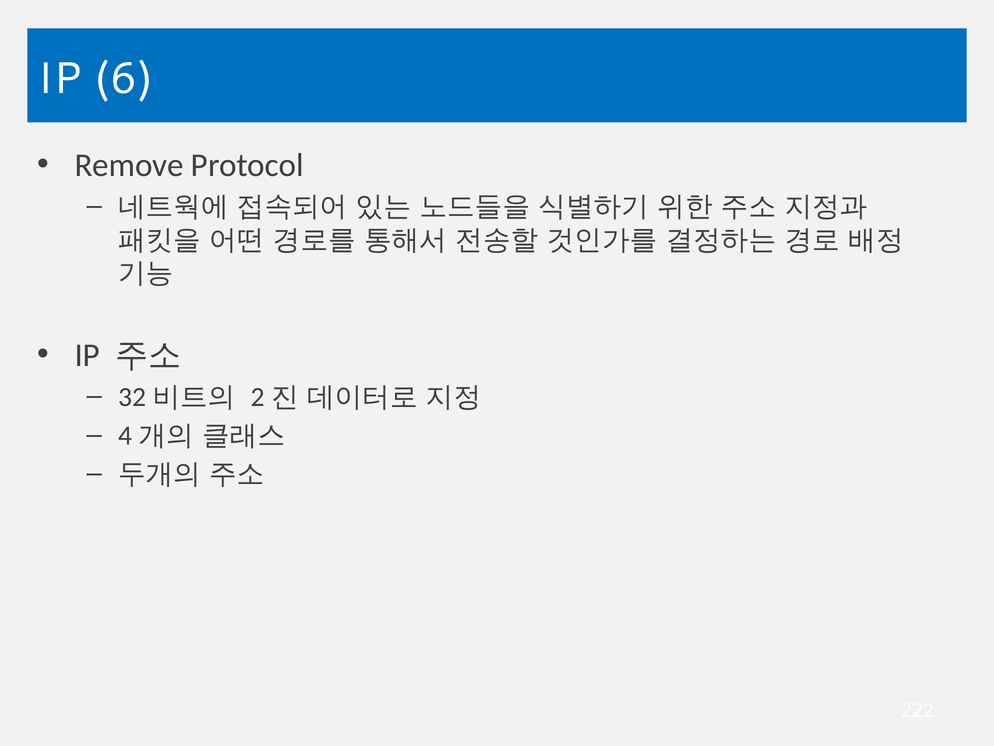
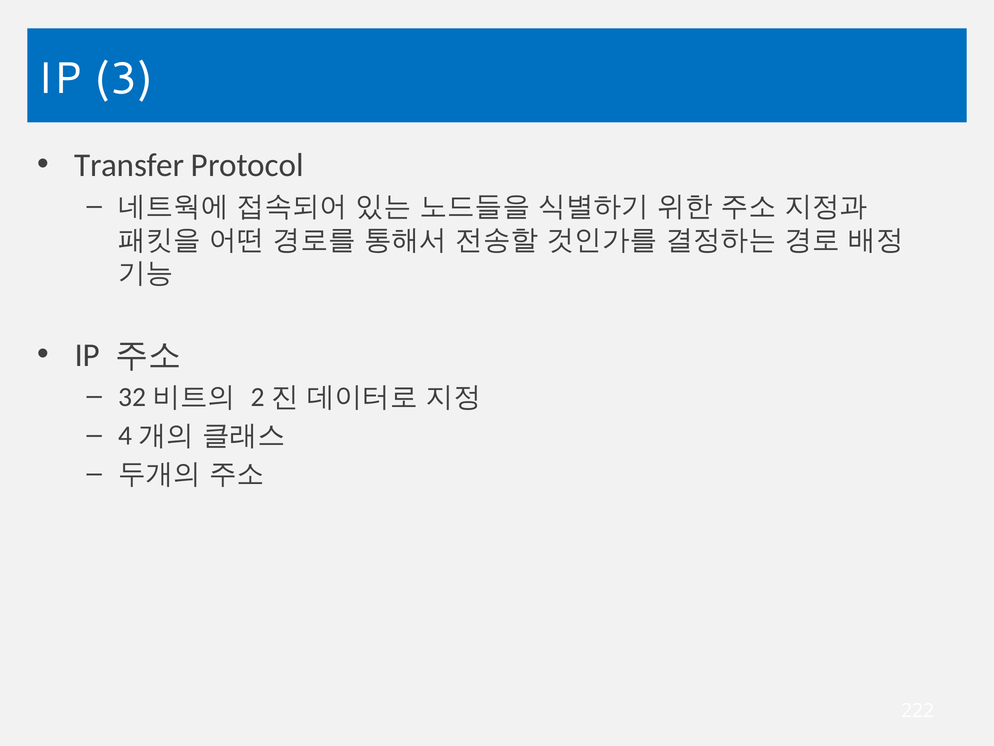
6: 6 -> 3 (124, 78)
Remove: Remove -> Transfer (129, 165)
